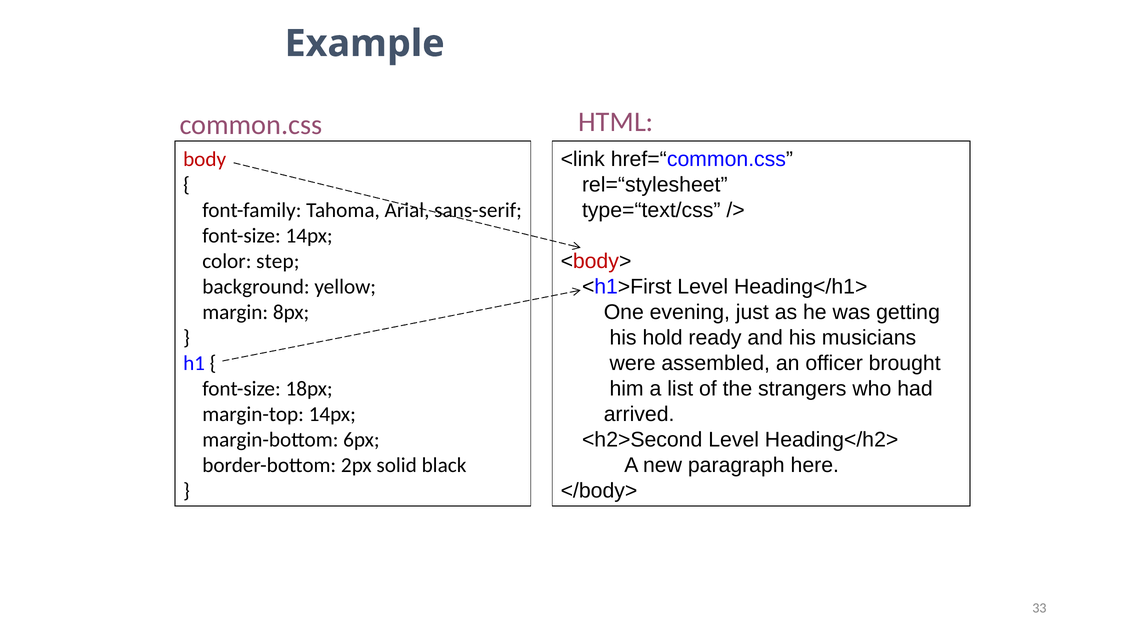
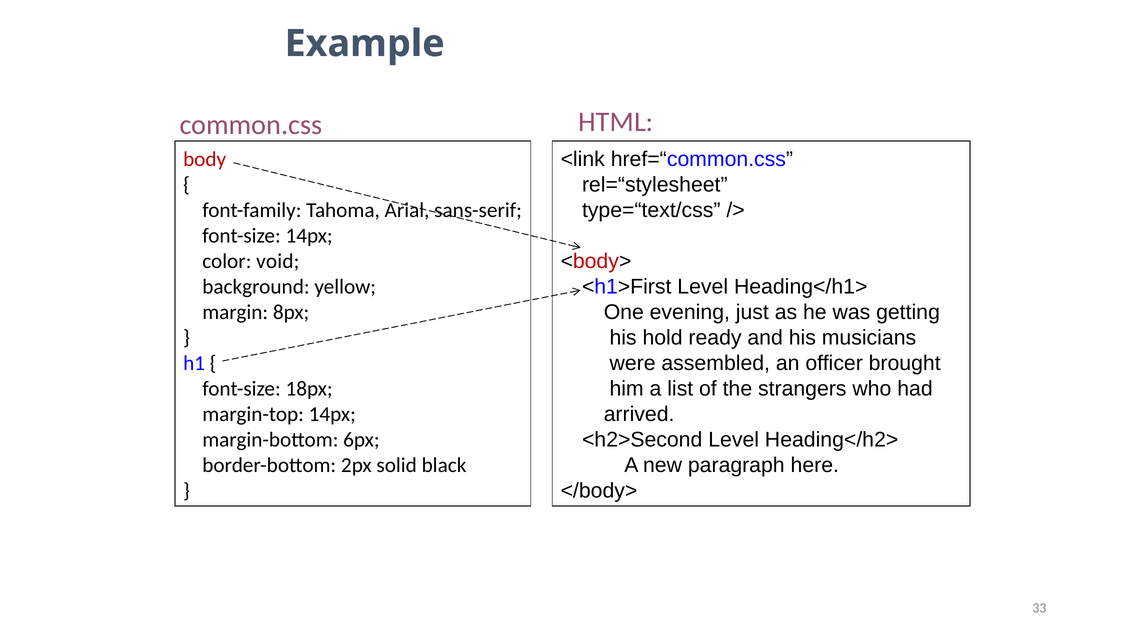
step: step -> void (278, 262)
